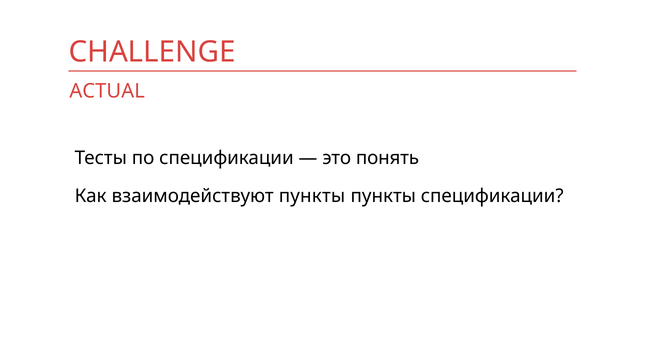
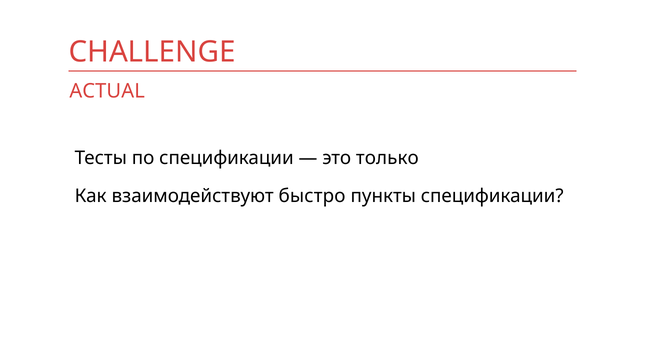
понять: понять -> только (387, 158)
взаимодействуют пункты: пункты -> быстро (312, 196)
